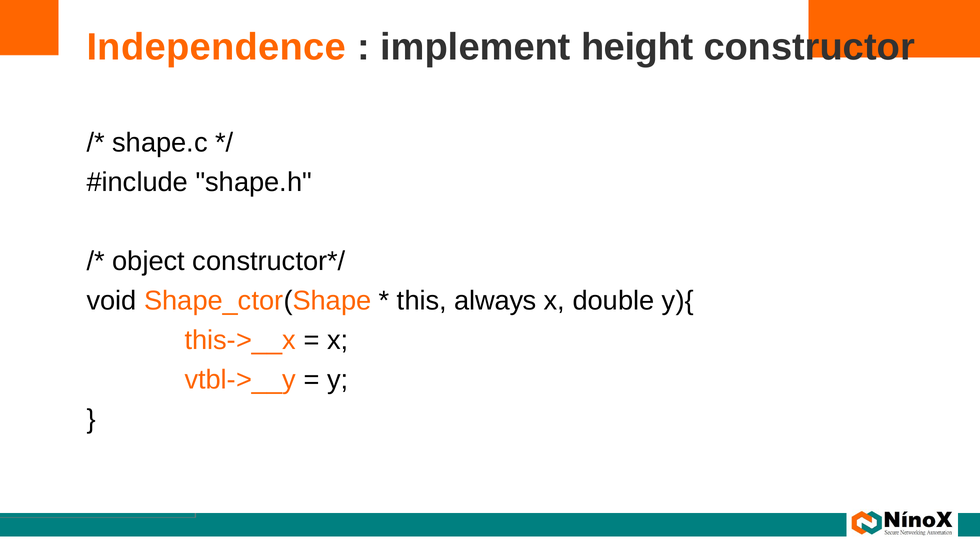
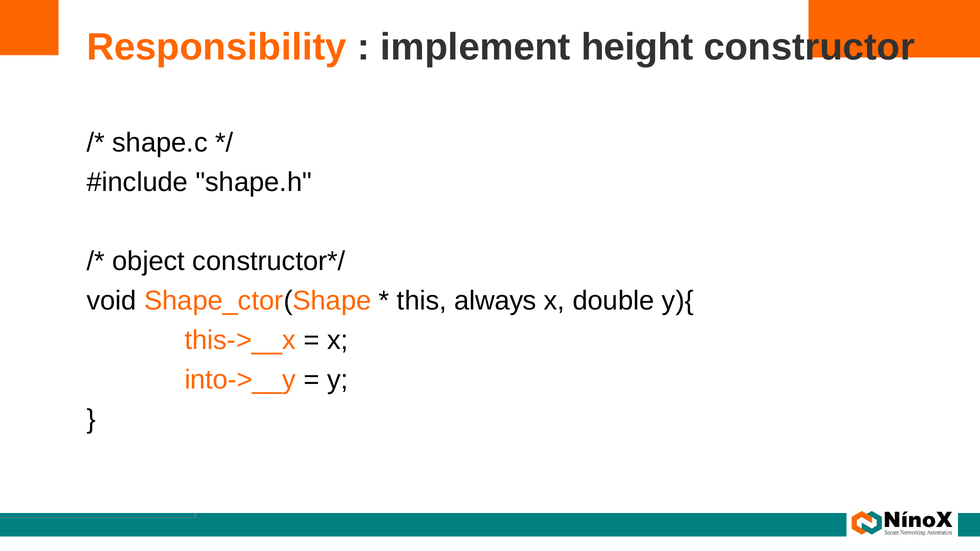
Independence: Independence -> Responsibility (217, 47)
vtbl->__y: vtbl->__y -> into->__y (240, 380)
